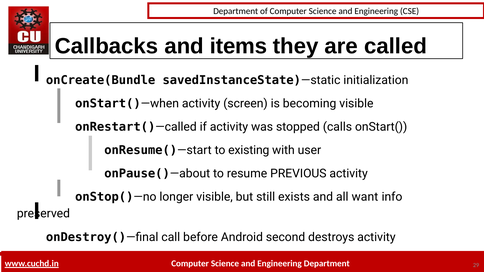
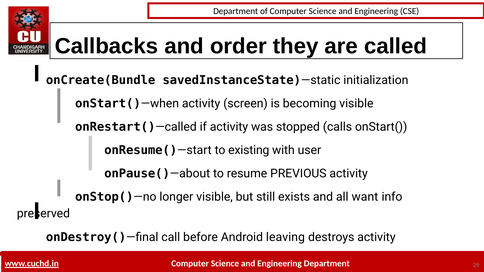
items: items -> order (238, 46)
second: second -> leaving (285, 237)
